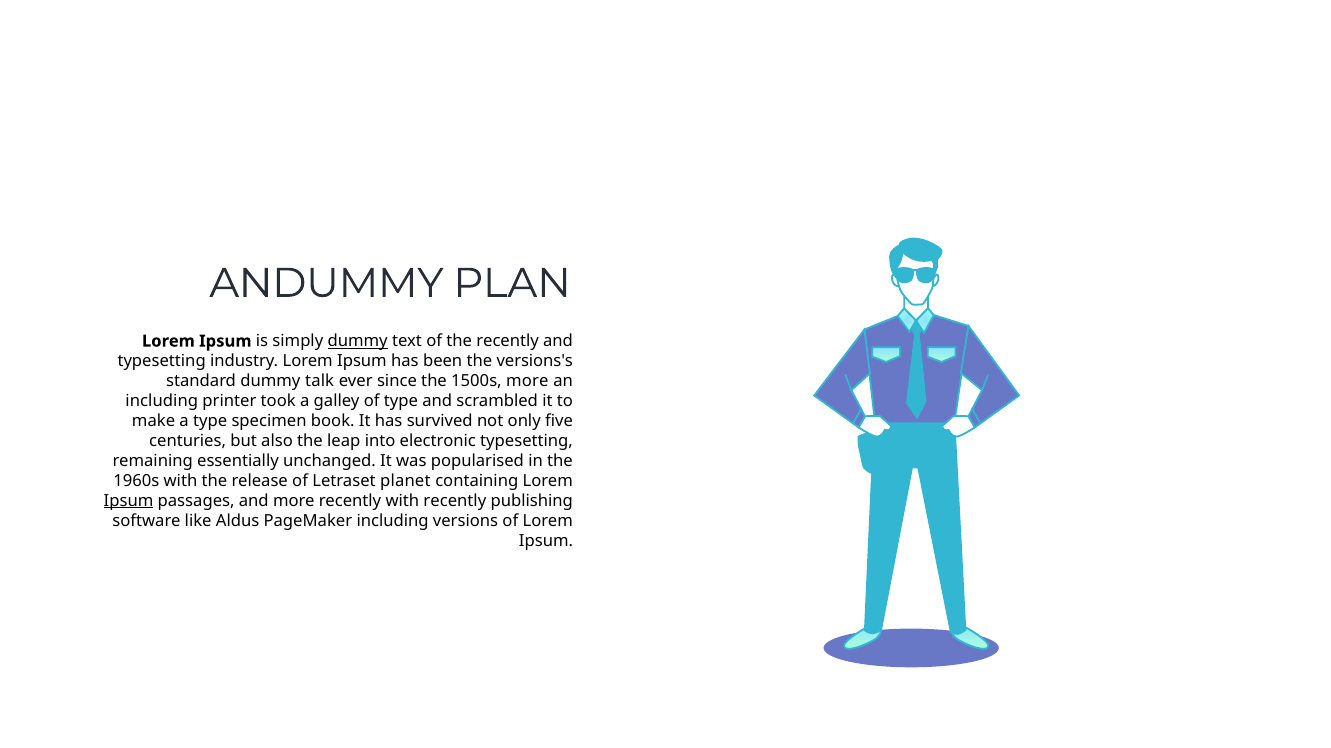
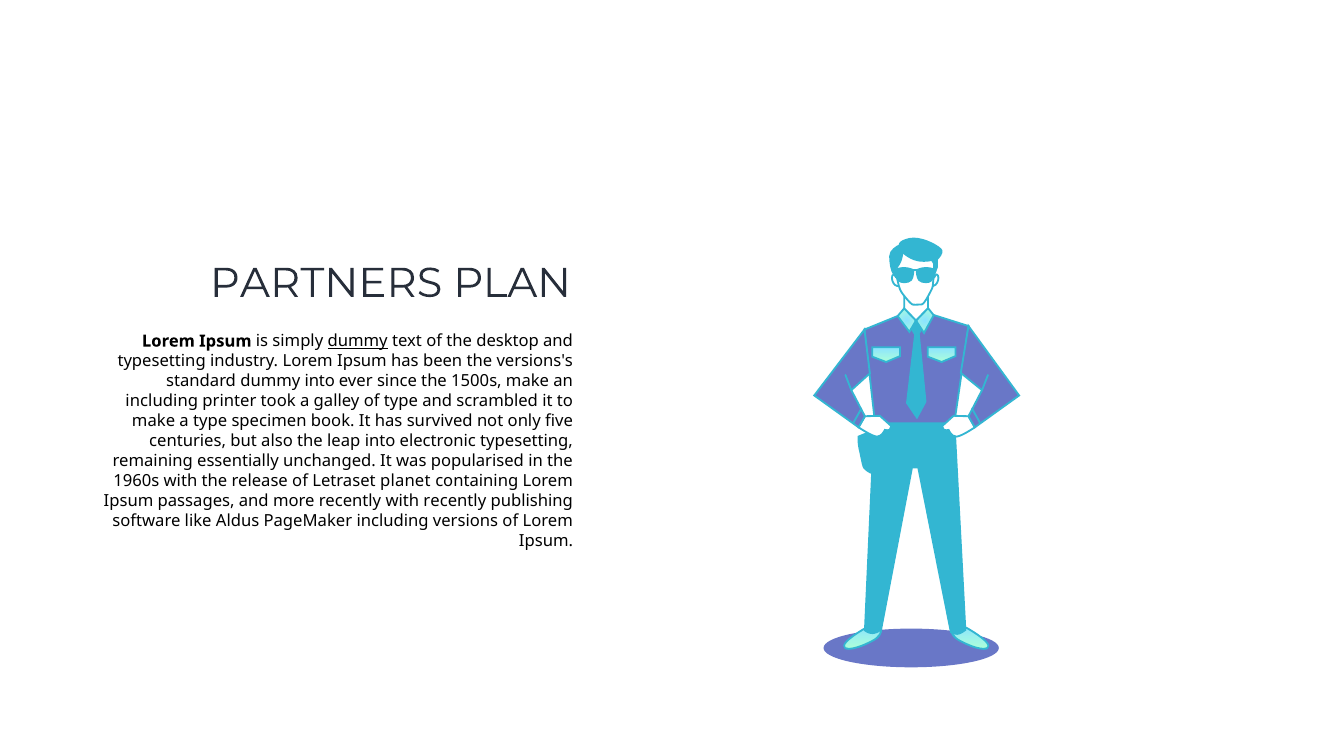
ANDUMMY: ANDUMMY -> PARTNERS (326, 283)
the recently: recently -> desktop (508, 341)
dummy talk: talk -> into (320, 381)
1500s more: more -> make (528, 381)
Ipsum underline: present -> none (129, 501)
